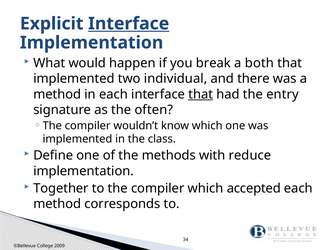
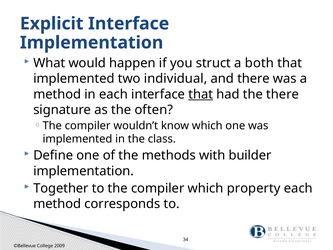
Interface underline: present -> none (129, 24)
break: break -> struct (213, 63)
the entry: entry -> there (283, 94)
reduce: reduce -> builder (250, 155)
accepted: accepted -> property (254, 188)
